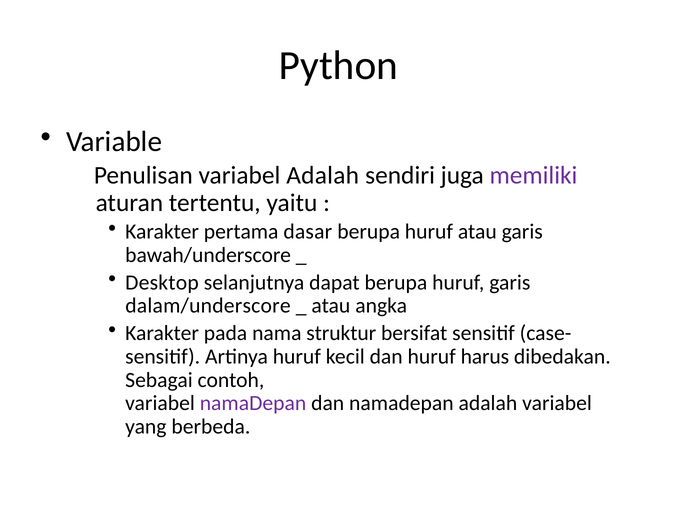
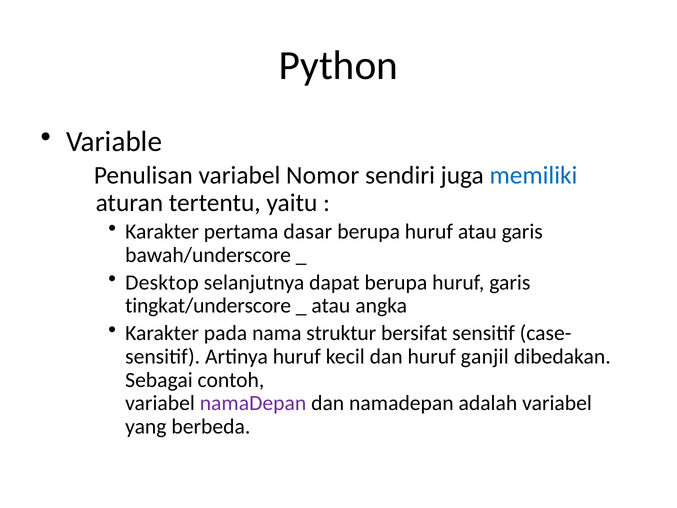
variabel Adalah: Adalah -> Nomor (323, 175)
memiliki colour: purple -> blue (533, 175)
dalam/underscore: dalam/underscore -> tingkat/underscore (208, 306)
harus: harus -> ganjil (485, 356)
